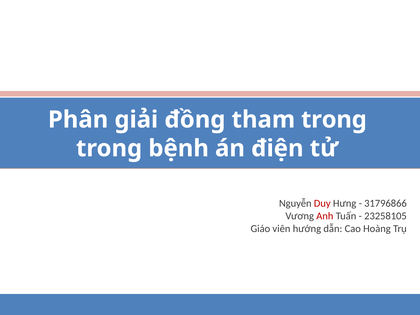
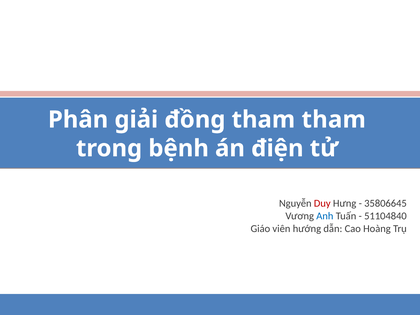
tham trong: trong -> tham (334, 120)
31796866: 31796866 -> 35806645 (385, 203)
Anh colour: red -> blue (325, 216)
23258105: 23258105 -> 51104840 (385, 216)
